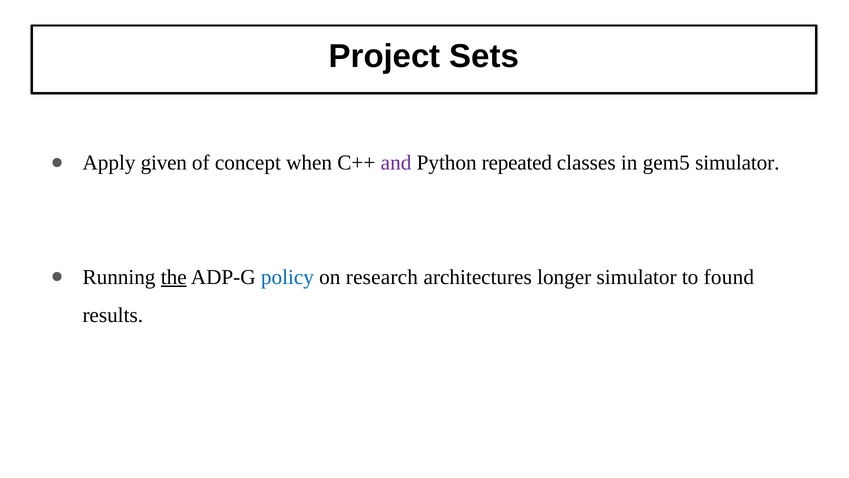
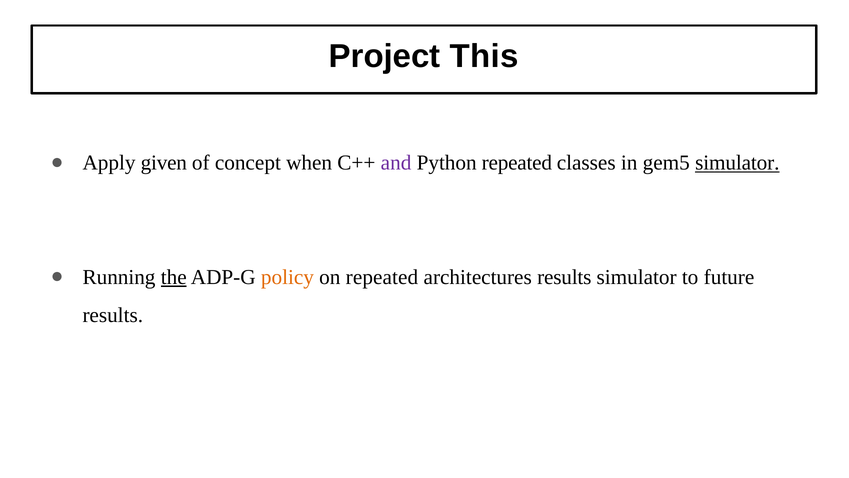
Sets: Sets -> This (484, 56)
simulator underline: none -> present (737, 163)
policy colour: blue -> orange (287, 277)
on research: research -> repeated (382, 277)
architectures longer: longer -> results (564, 277)
found: found -> future (729, 277)
